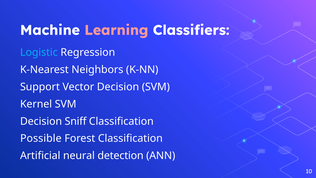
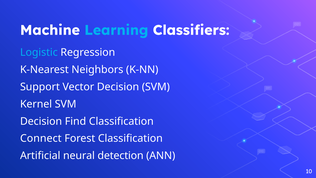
Learning colour: pink -> light blue (116, 30)
Sniff: Sniff -> Find (75, 121)
Possible: Possible -> Connect (41, 138)
